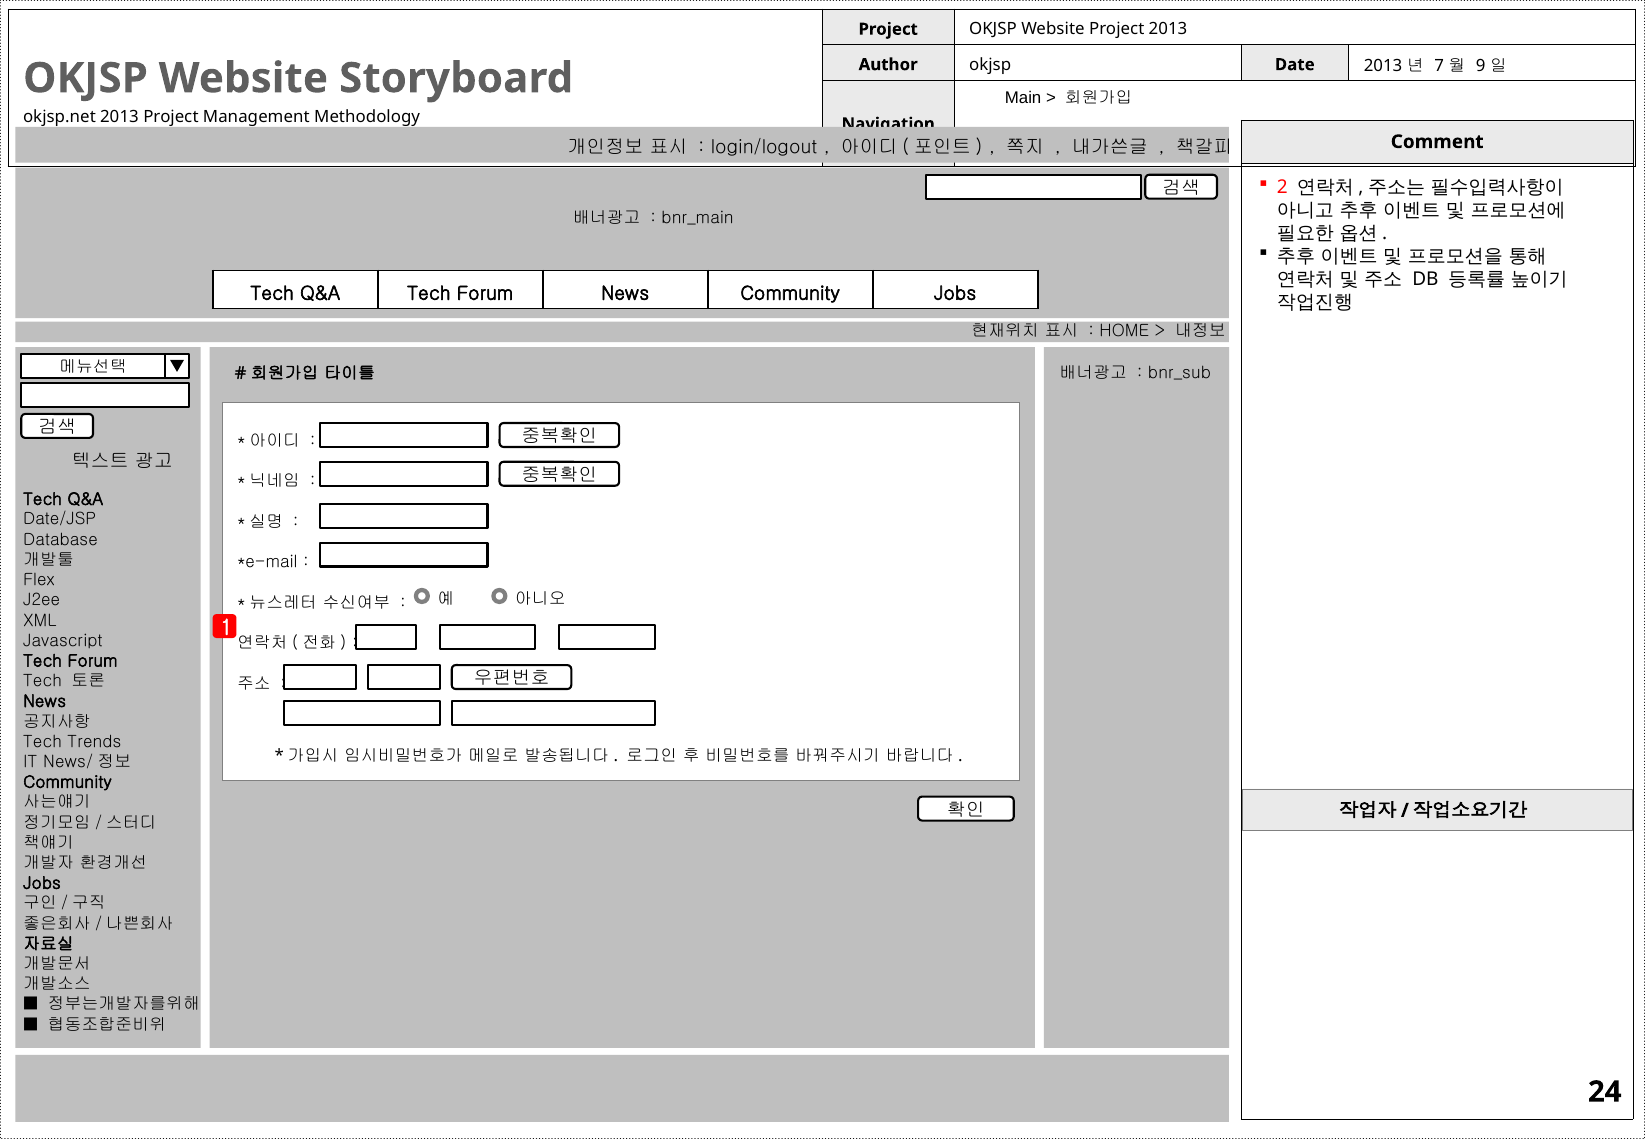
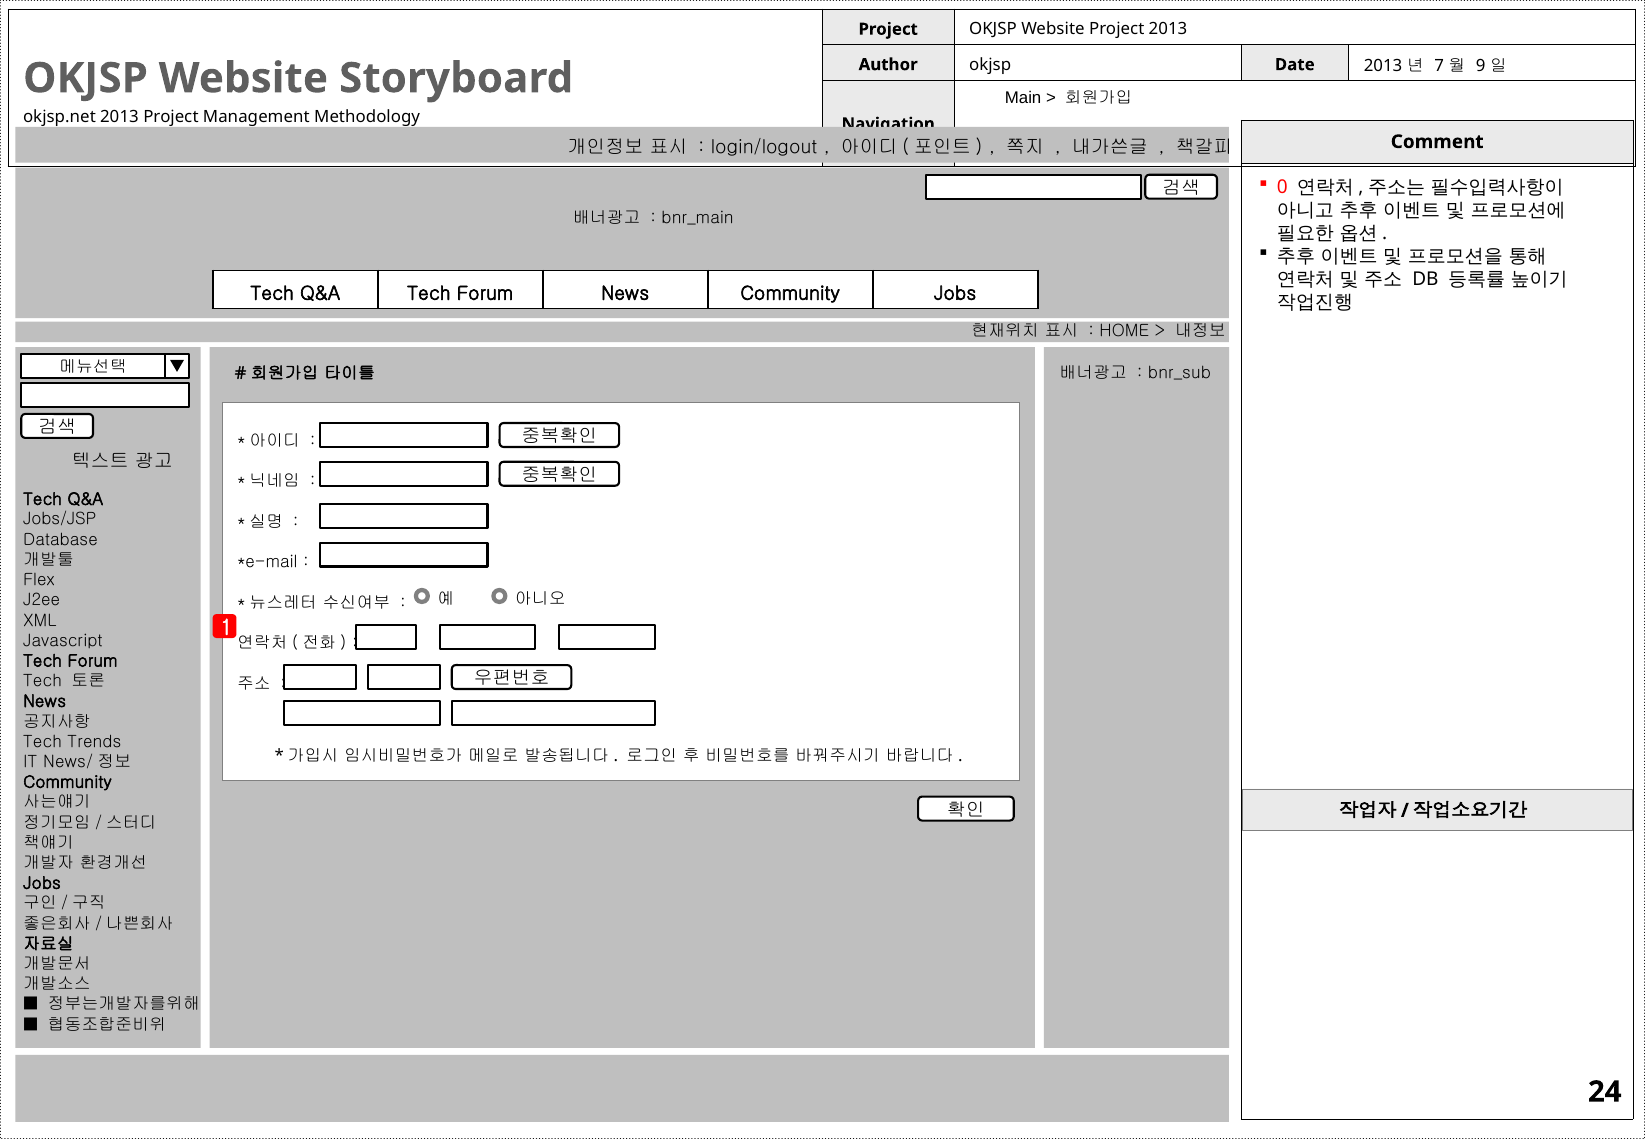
2: 2 -> 0 (1282, 188)
Date/JSP: Date/JSP -> Jobs/JSP (60, 519)
